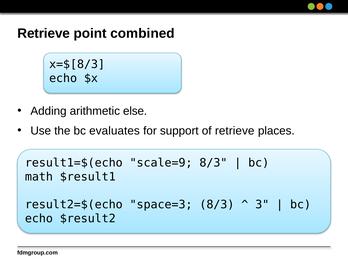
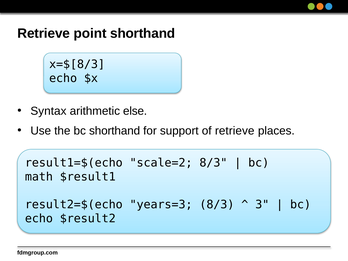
point combined: combined -> shorthand (143, 33)
Adding: Adding -> Syntax (48, 111)
bc evaluates: evaluates -> shorthand (115, 131)
scale=9: scale=9 -> scale=2 (161, 163)
space=3: space=3 -> years=3 (161, 205)
